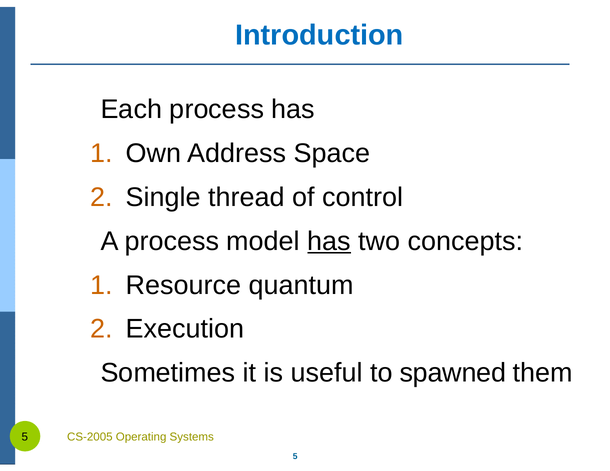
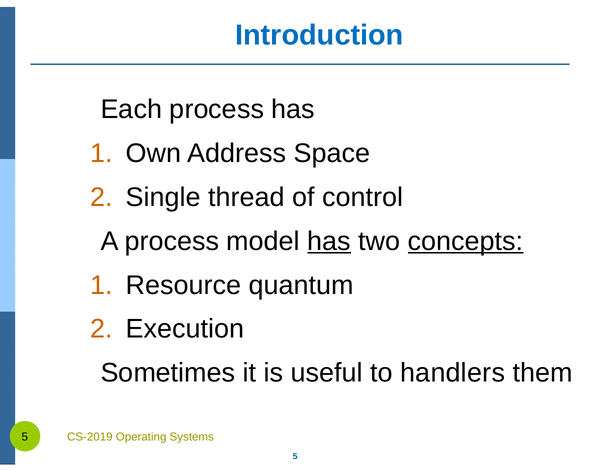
concepts underline: none -> present (466, 241)
spawned: spawned -> handlers (453, 373)
CS-2005: CS-2005 -> CS-2019 (90, 437)
